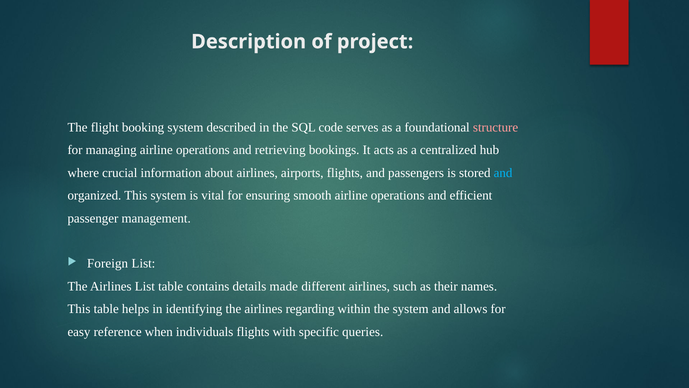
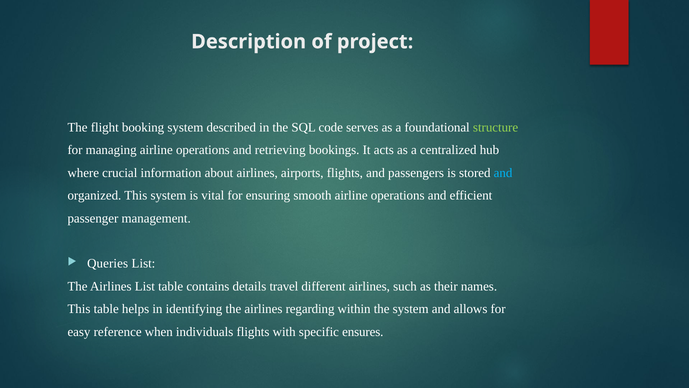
structure colour: pink -> light green (496, 127)
Foreign: Foreign -> Queries (108, 263)
made: made -> travel (284, 286)
queries: queries -> ensures (363, 331)
